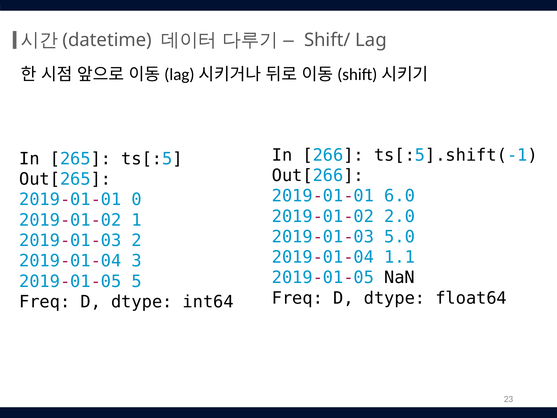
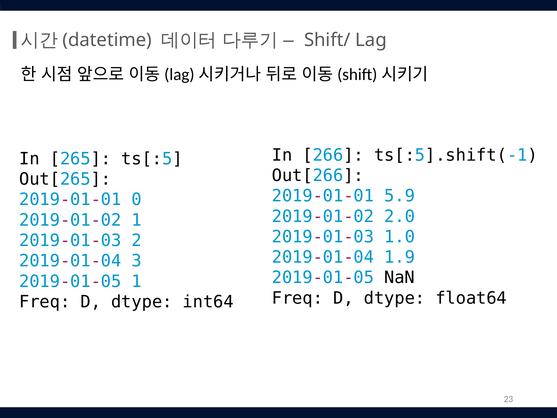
6.0: 6.0 -> 5.9 (400, 196)
5.0: 5.0 -> 1.0 (400, 237)
1.1: 1.1 -> 1.9 (400, 257)
2019-01-05 5: 5 -> 1 (137, 281)
